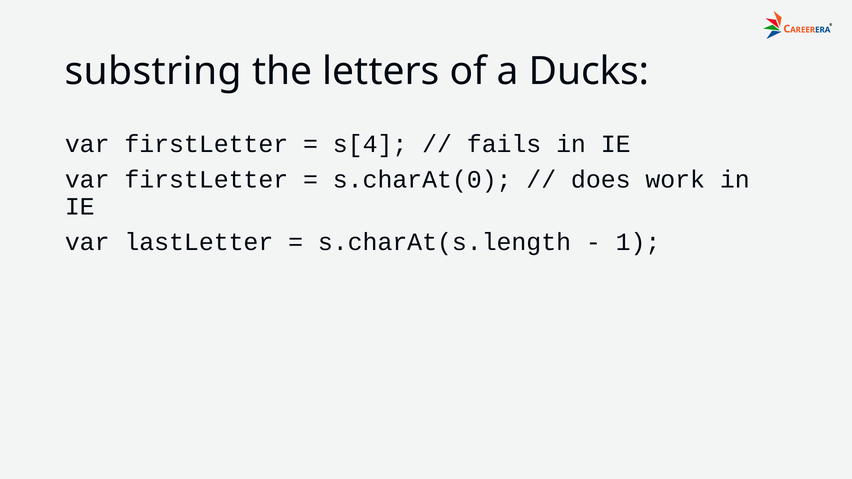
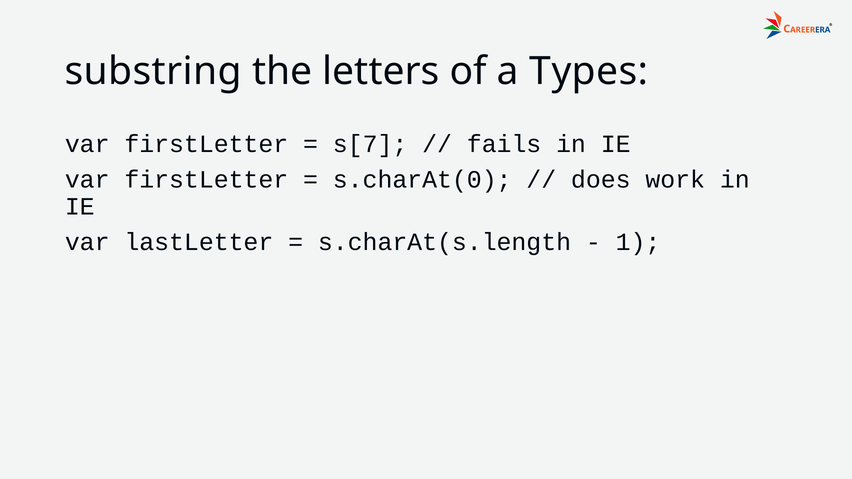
Ducks: Ducks -> Types (589, 72)
s[4: s[4 -> s[7 (370, 144)
